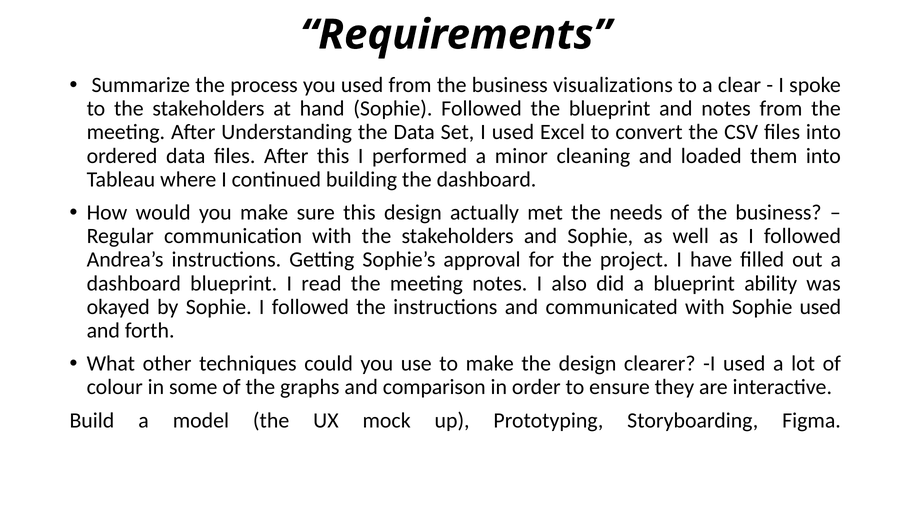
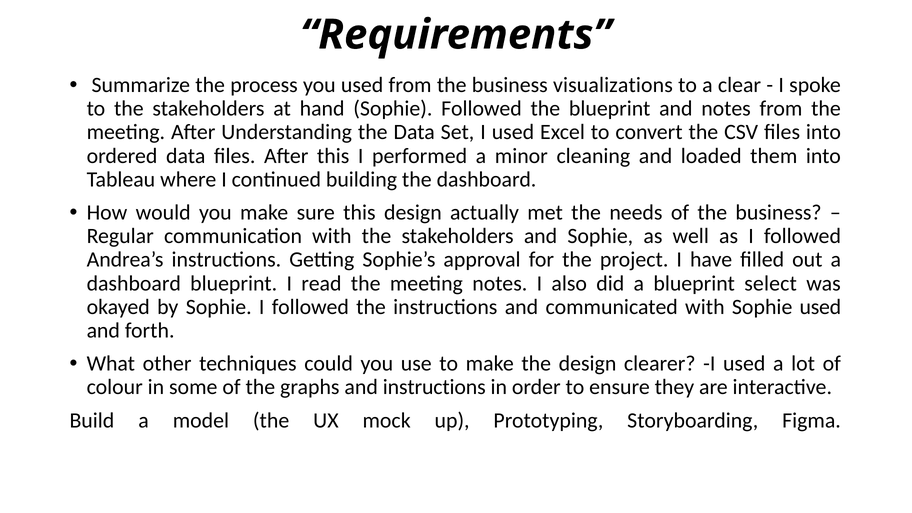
ability: ability -> select (771, 283)
and comparison: comparison -> instructions (434, 387)
